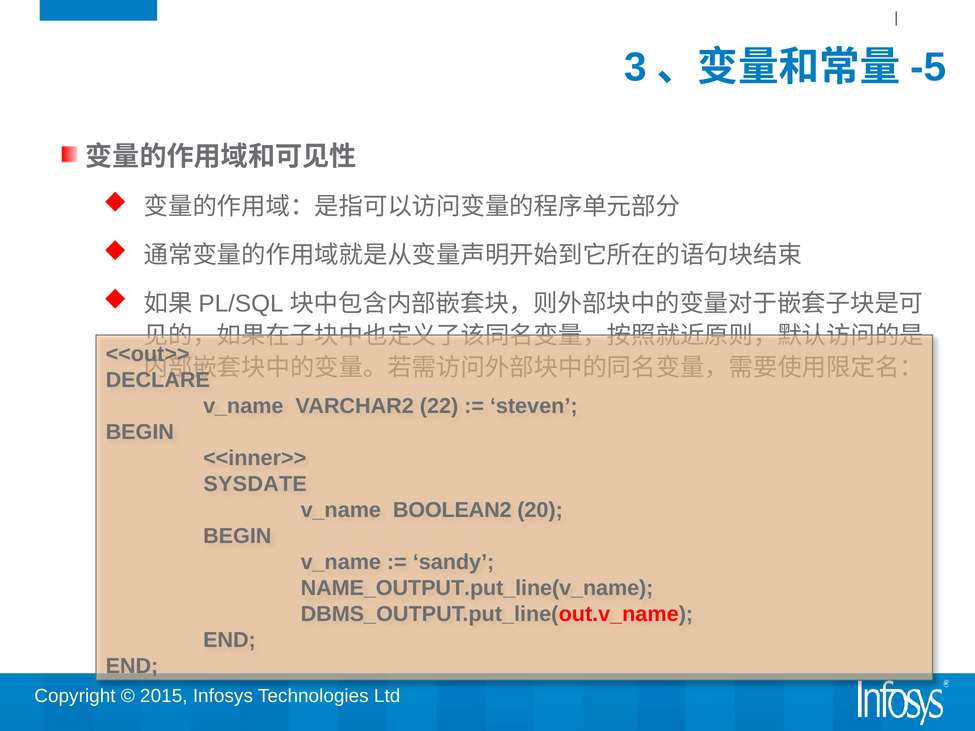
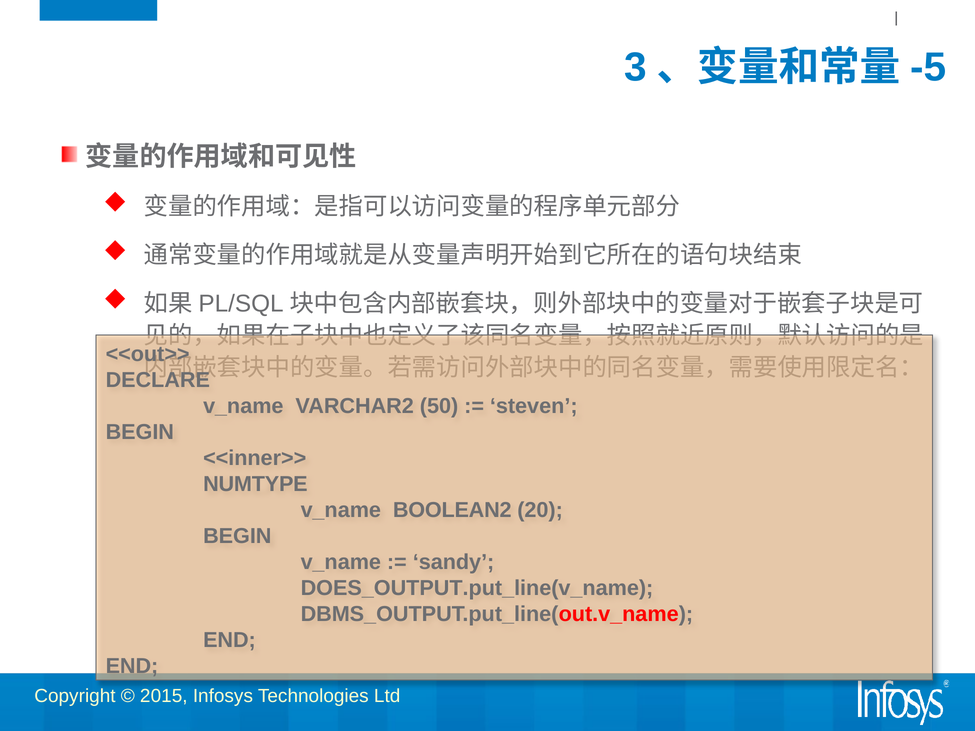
22: 22 -> 50 (439, 406)
SYSDATE: SYSDATE -> NUMTYPE (255, 484)
NAME_OUTPUT.put_line(v_name: NAME_OUTPUT.put_line(v_name -> DOES_OUTPUT.put_line(v_name (477, 588)
